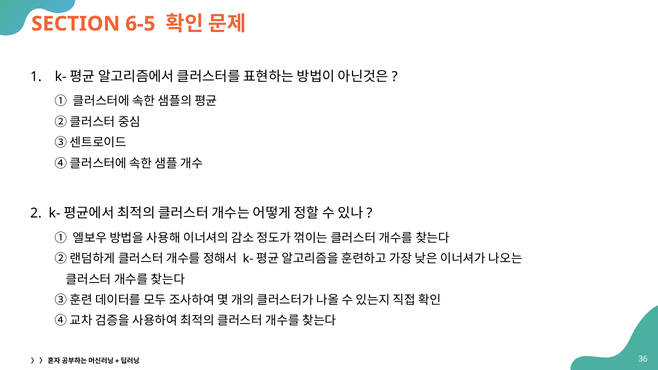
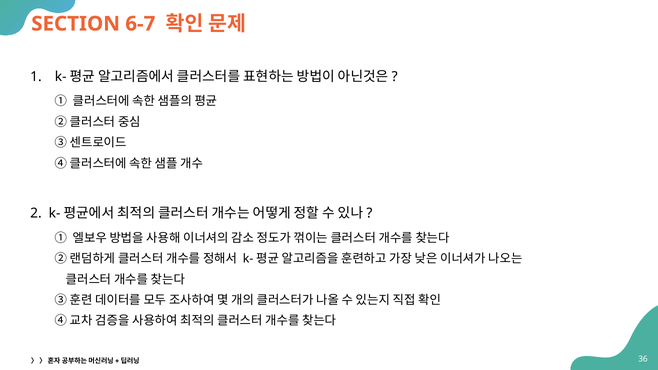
6-5: 6-5 -> 6-7 (140, 24)
